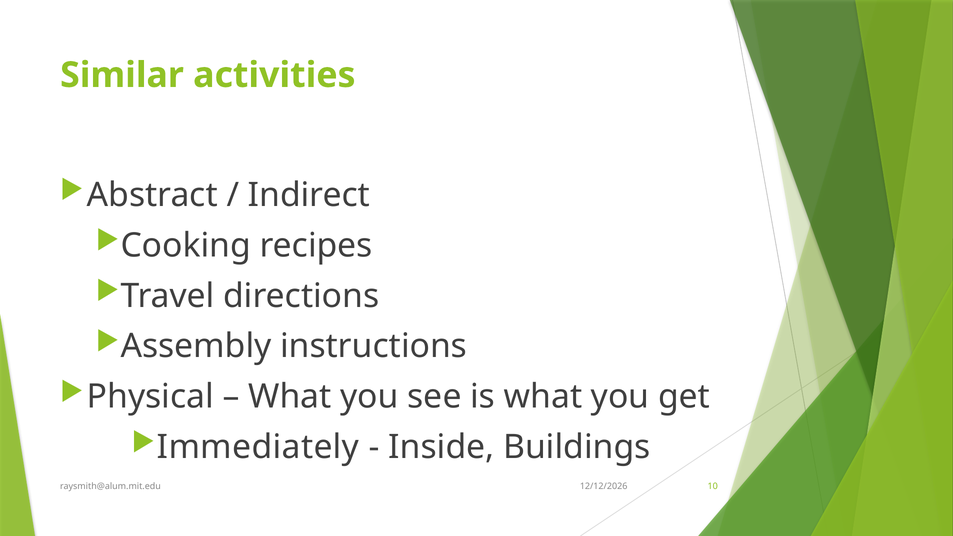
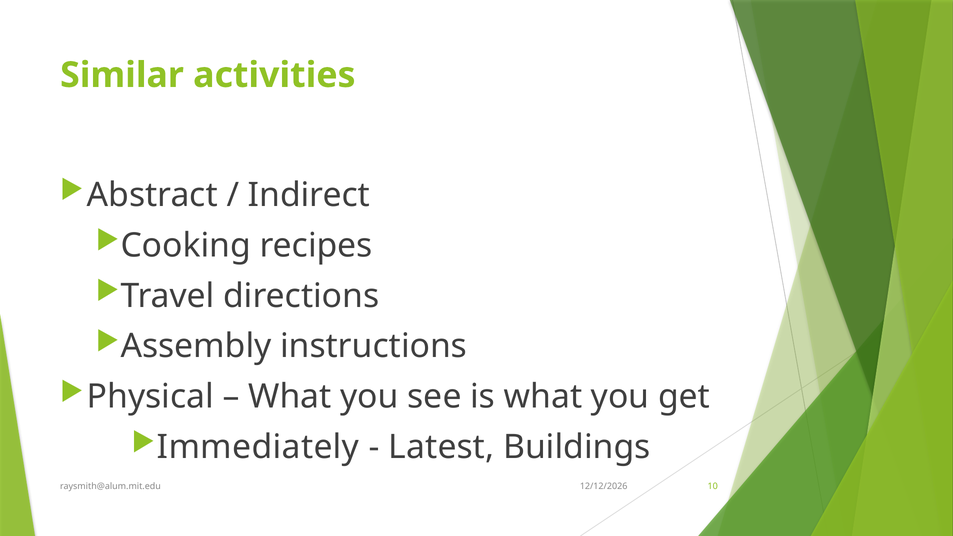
Inside: Inside -> Latest (441, 447)
